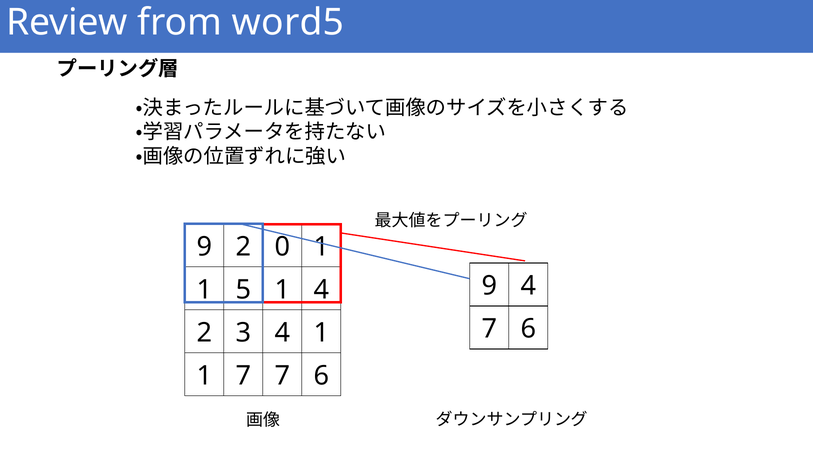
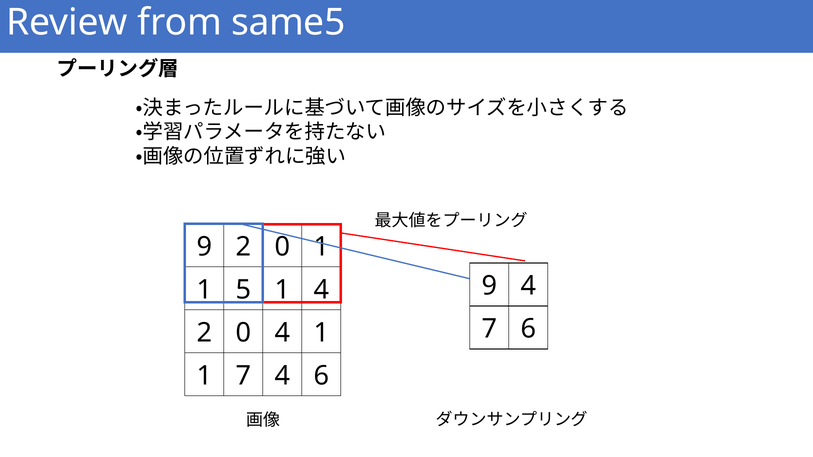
word5: word5 -> same5 (288, 23)
3: 3 -> 0 (243, 333)
7 7: 7 -> 4 (282, 376)
